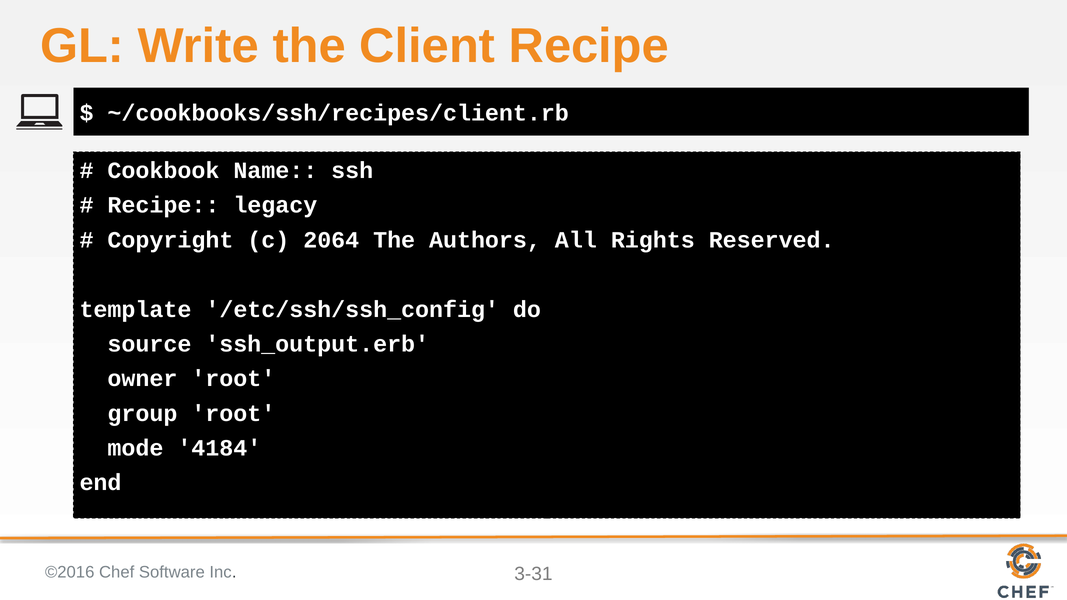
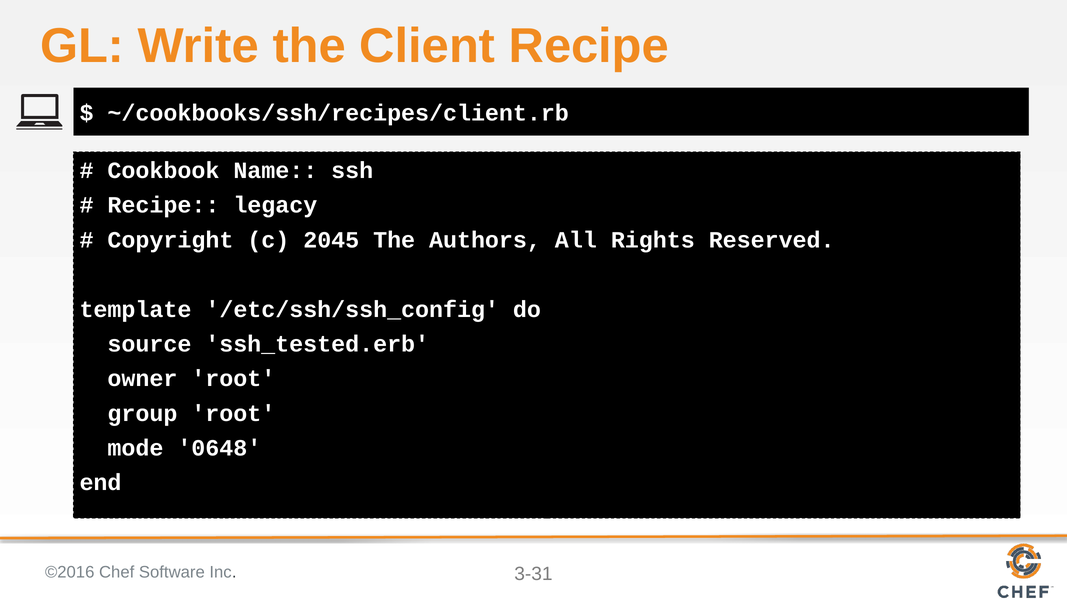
2064: 2064 -> 2045 (331, 240)
ssh_output.erb: ssh_output.erb -> ssh_tested.erb (317, 344)
4184: 4184 -> 0648 (219, 448)
